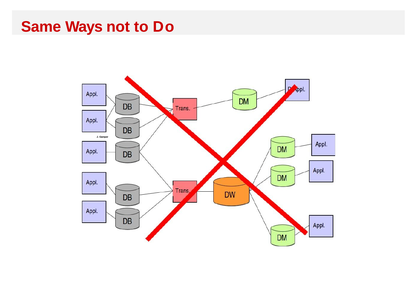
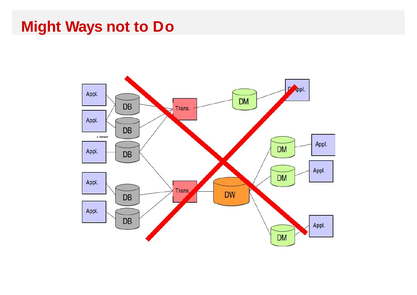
Same: Same -> Might (41, 27)
